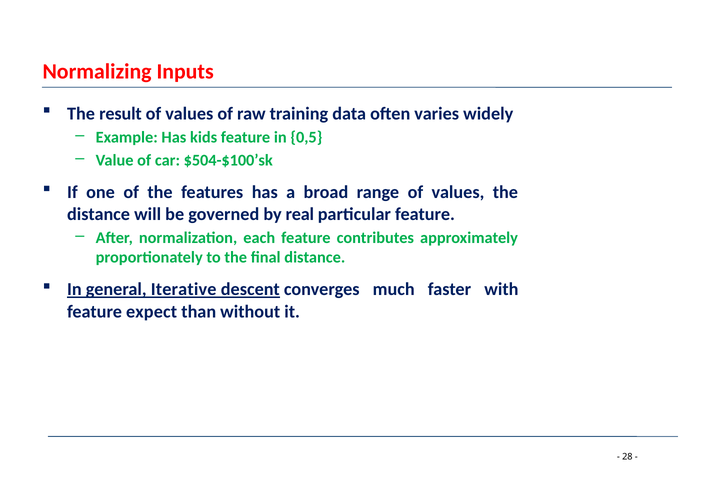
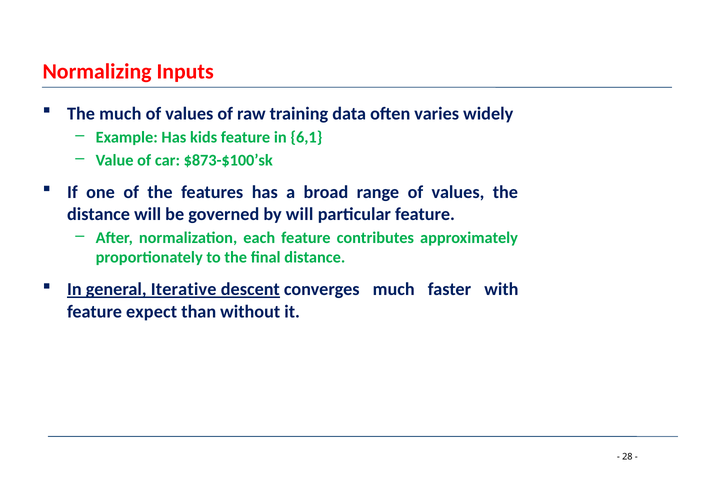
The result: result -> much (120, 114)
0,5: 0,5 -> 6,1 (306, 138)
$504-$100’sk: $504-$100’sk -> $873-$100’sk (228, 160)
by real: real -> will (300, 214)
